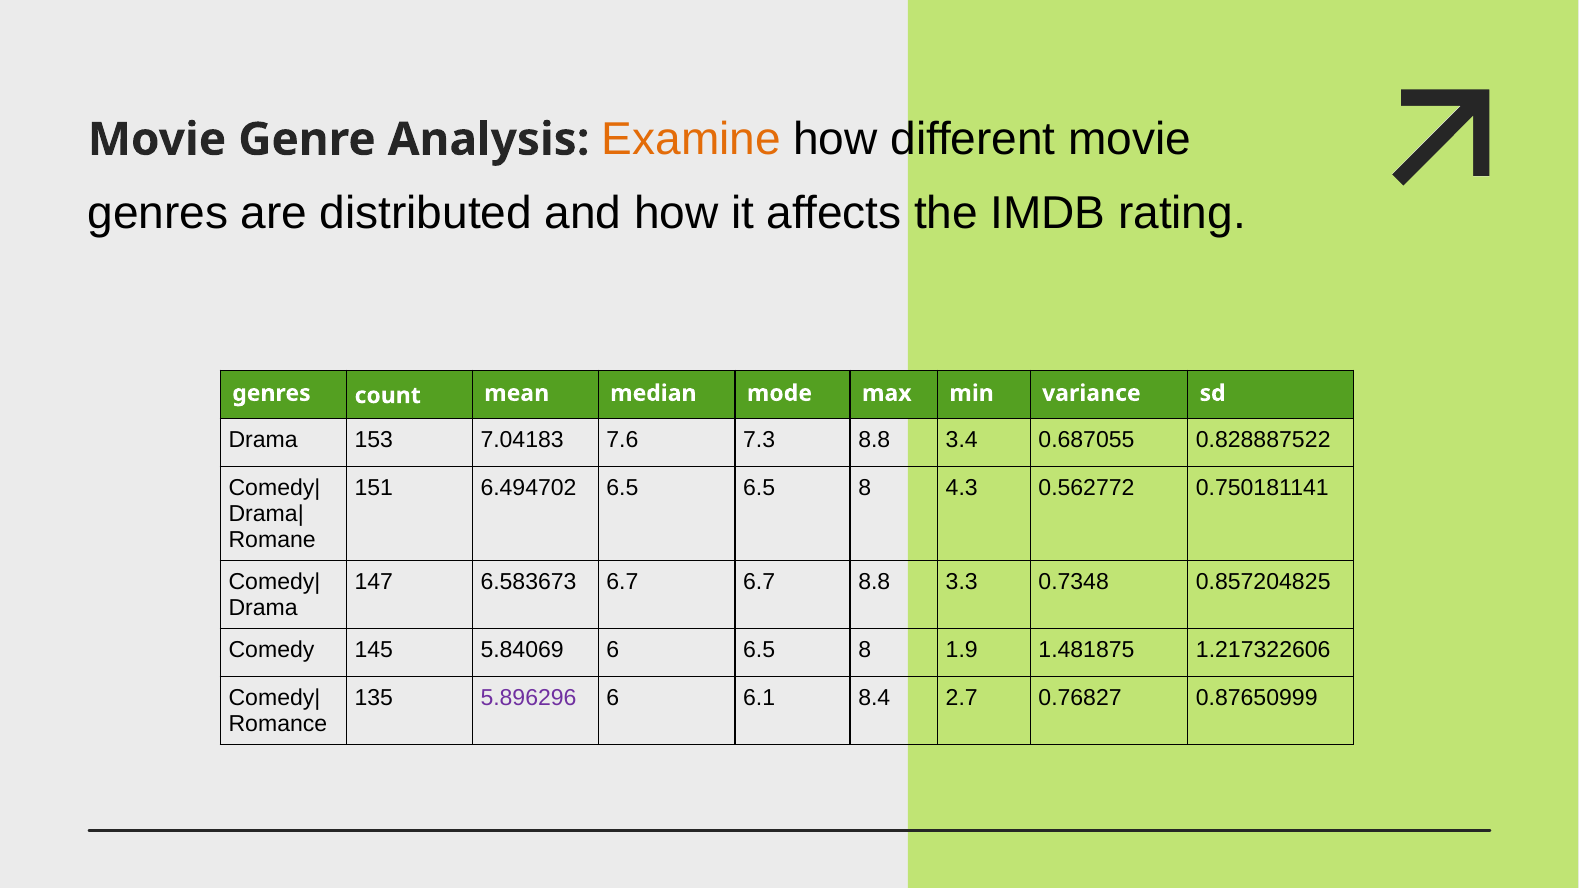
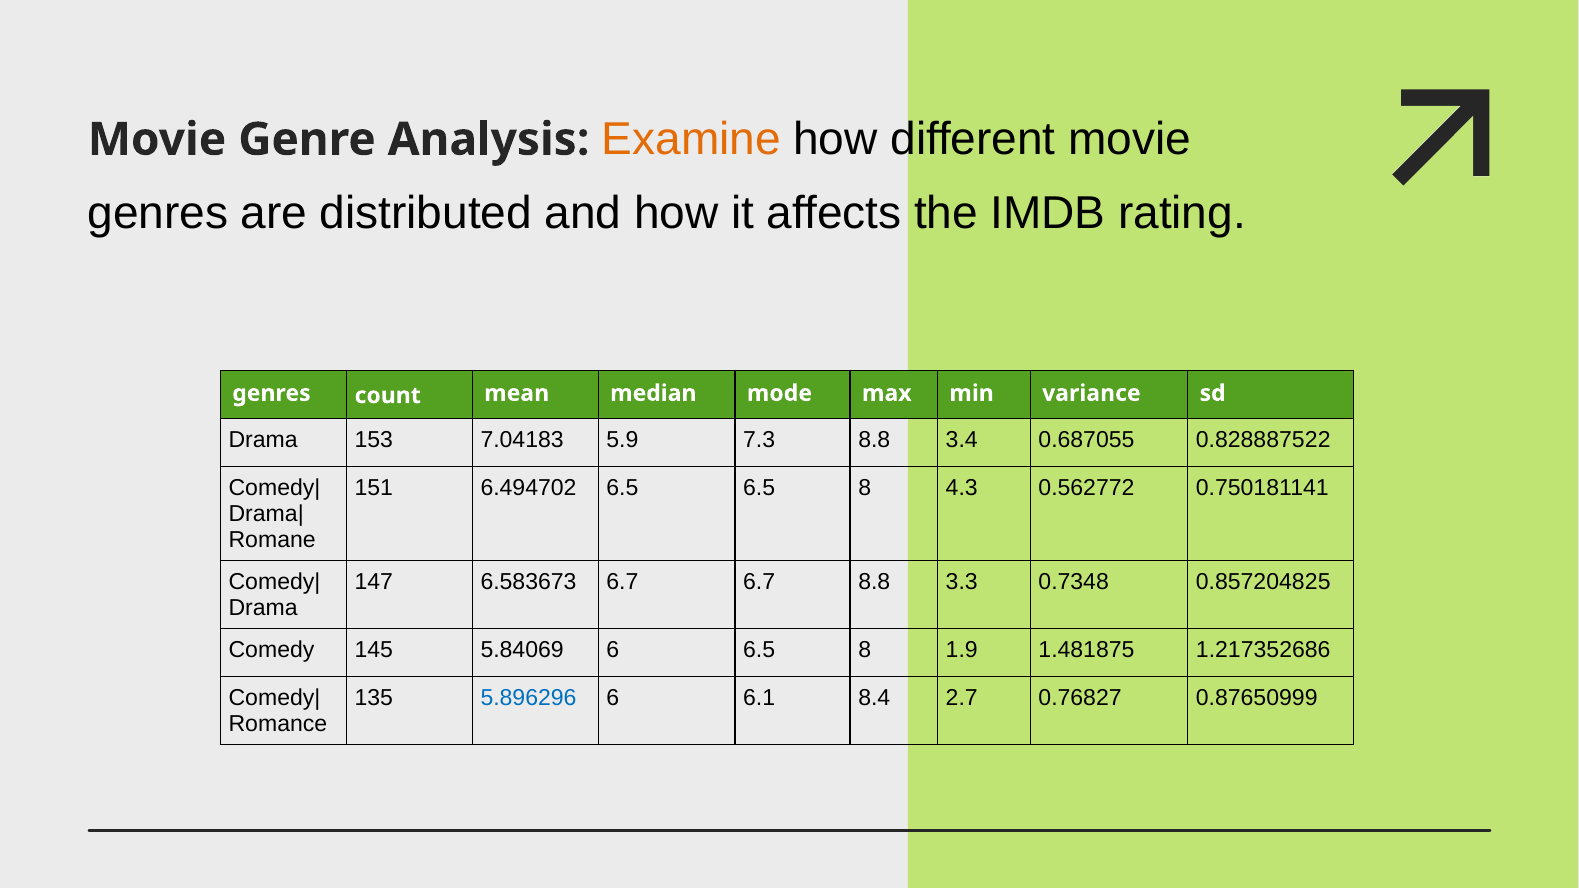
7.6: 7.6 -> 5.9 (622, 440)
1.217322606: 1.217322606 -> 1.217352686 (1263, 650)
5.896296 colour: purple -> blue (528, 698)
